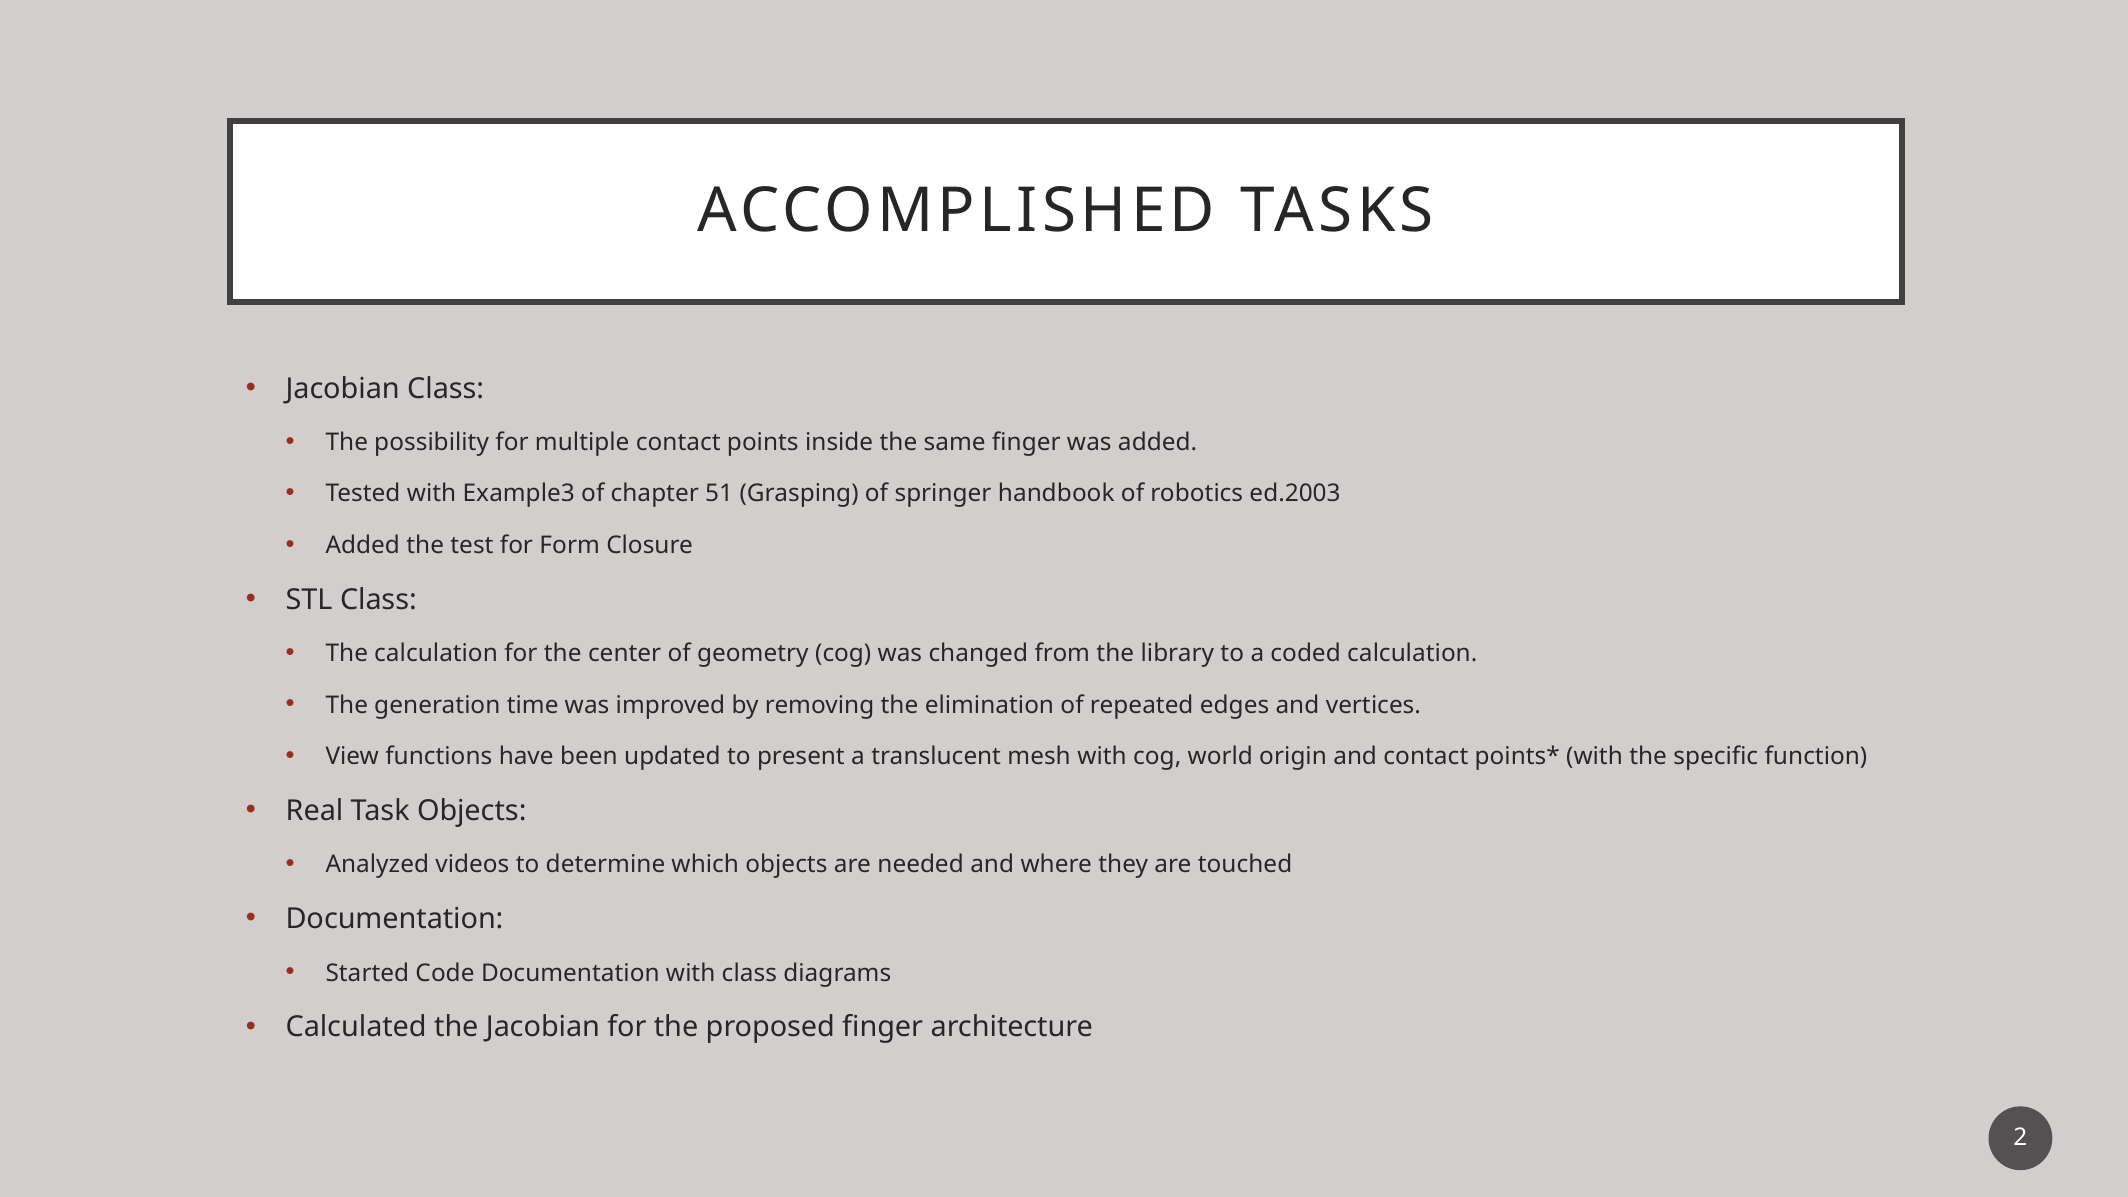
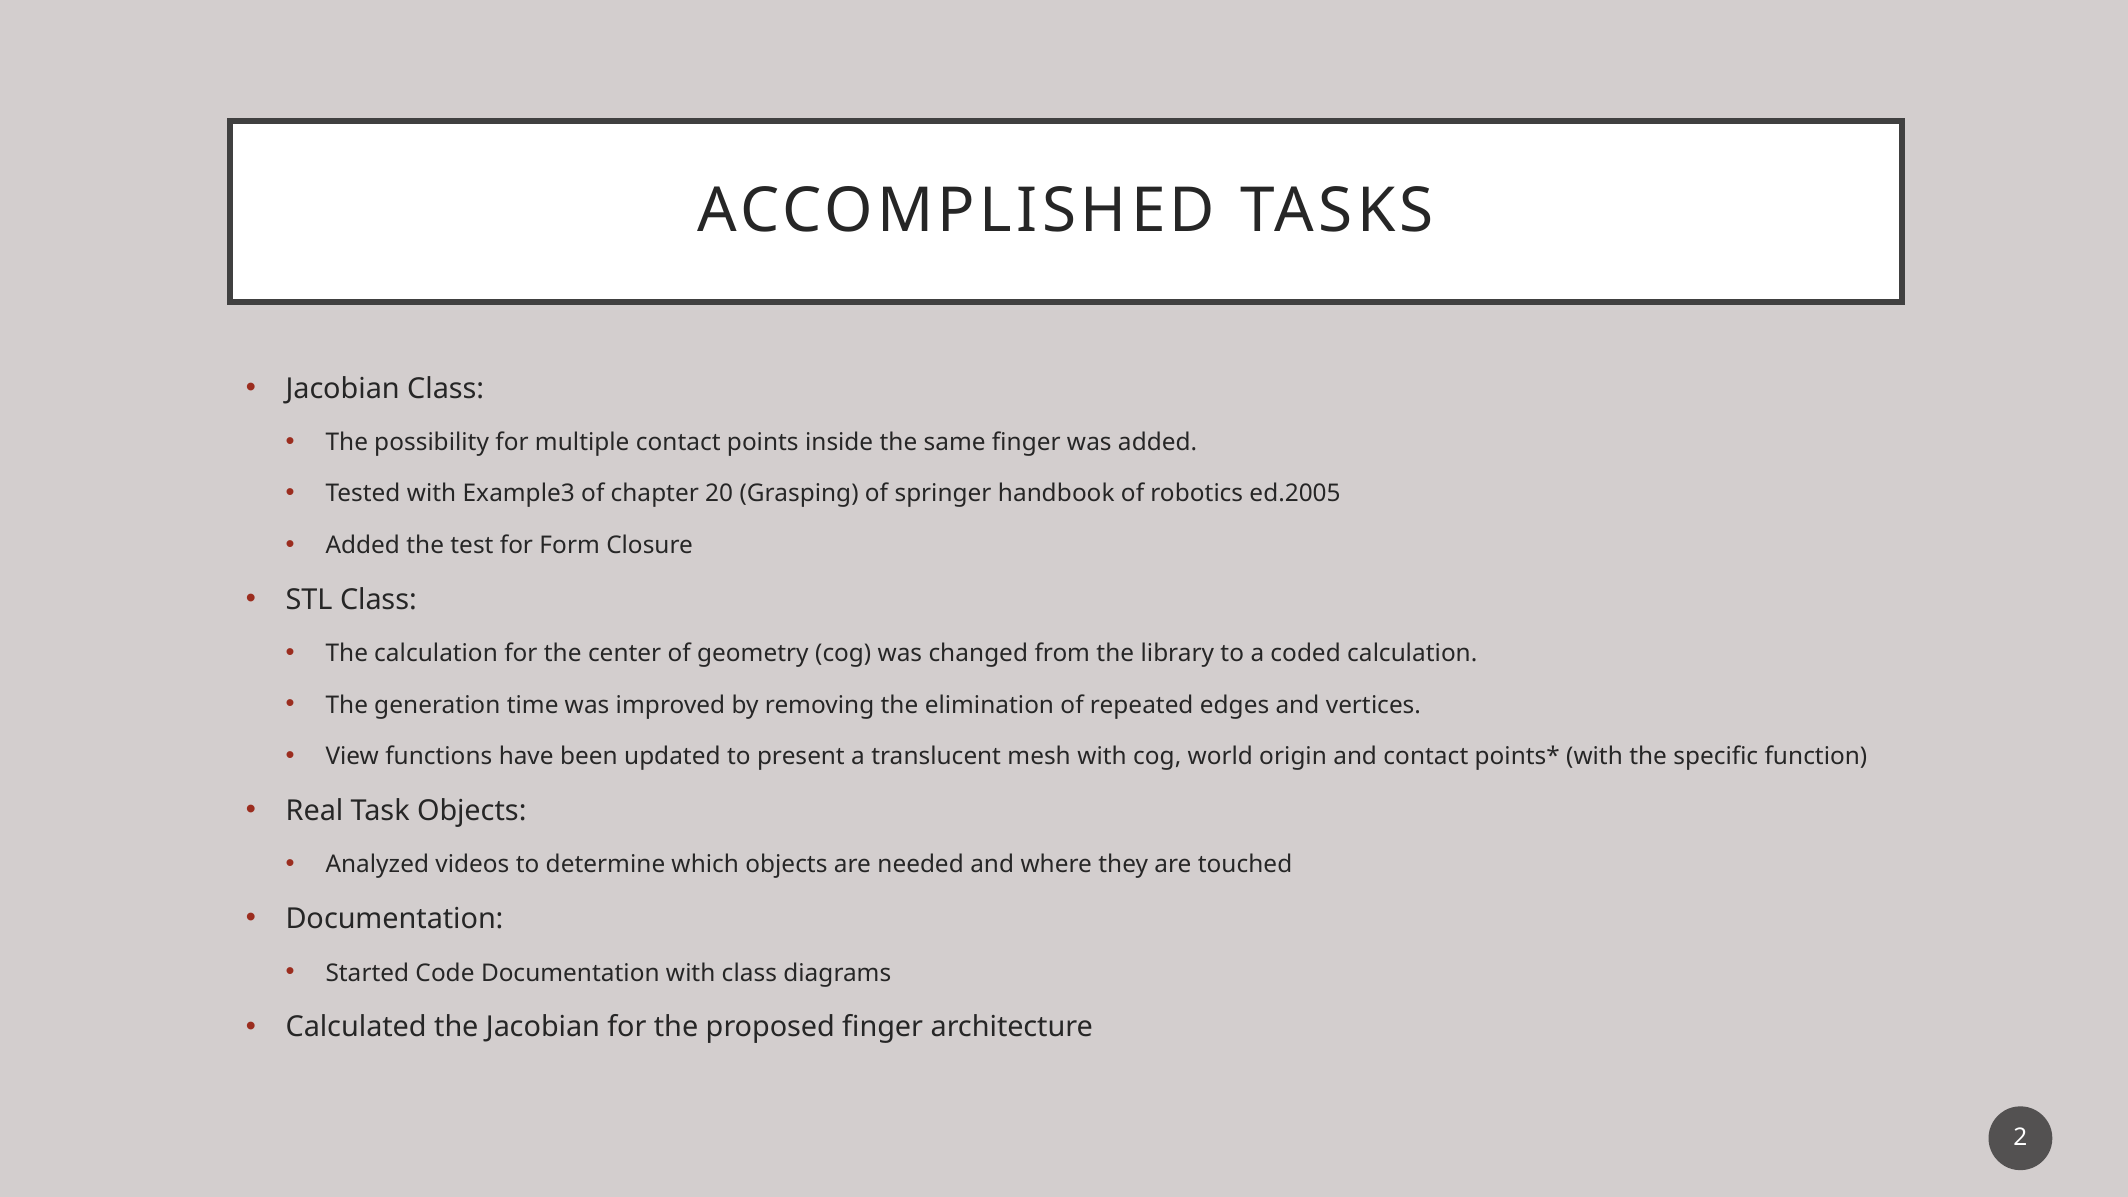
51: 51 -> 20 (719, 494)
ed.2003: ed.2003 -> ed.2005 (1295, 494)
